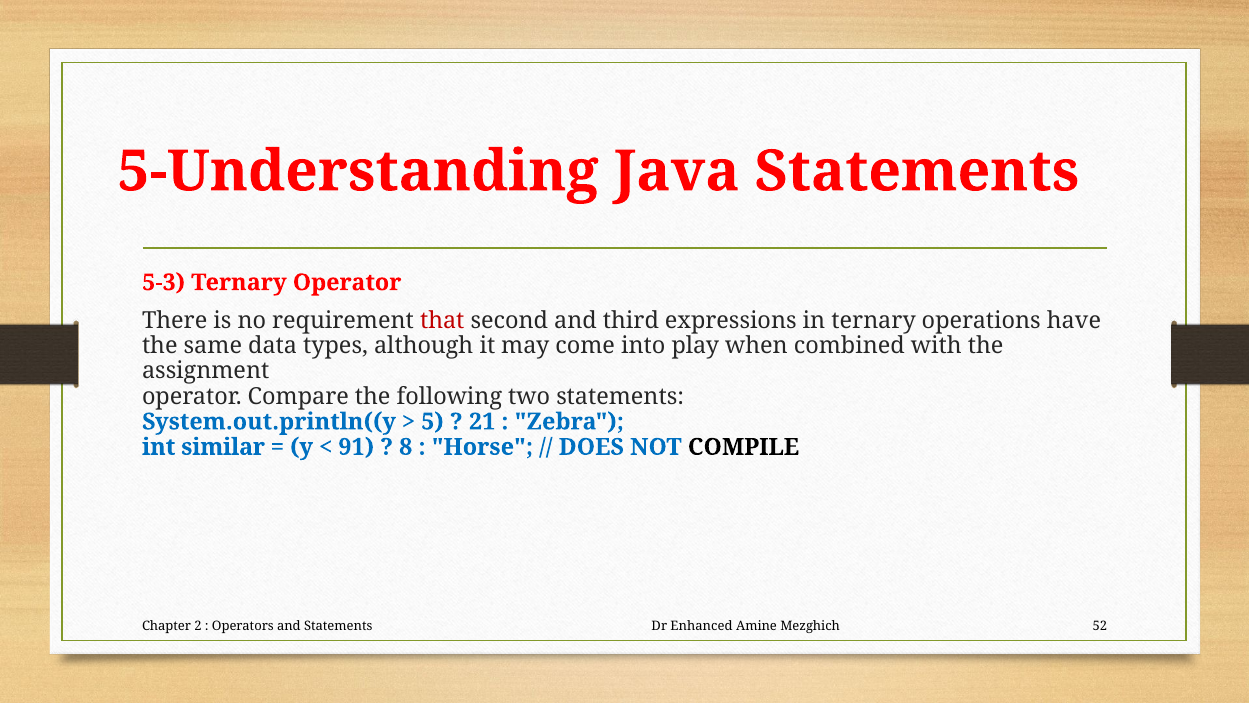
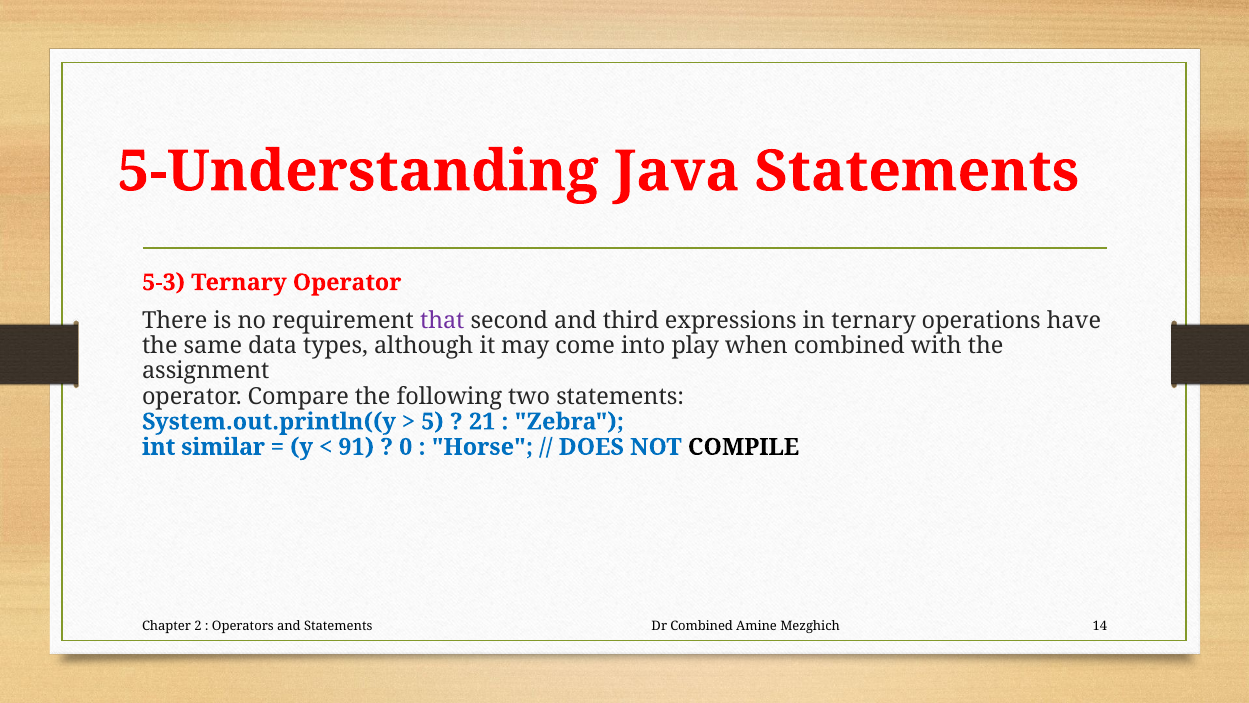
that colour: red -> purple (442, 320)
8: 8 -> 0 (406, 447)
Dr Enhanced: Enhanced -> Combined (702, 626)
52: 52 -> 14 (1100, 626)
